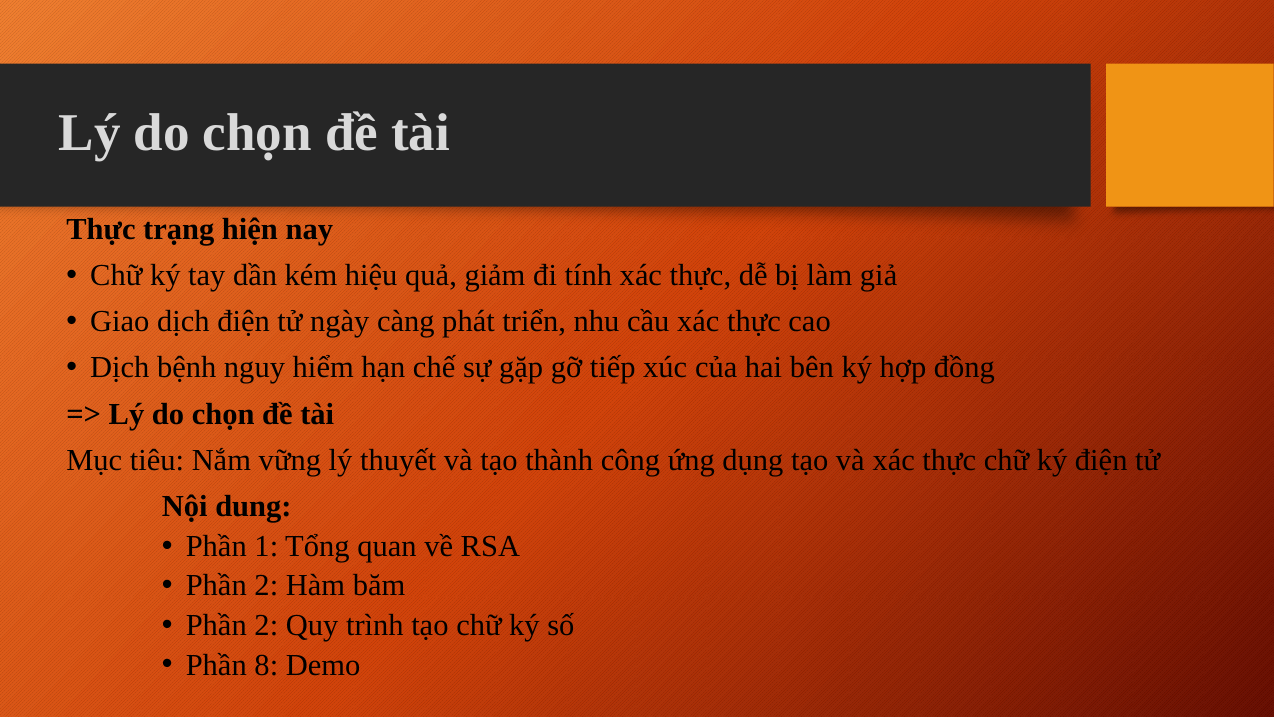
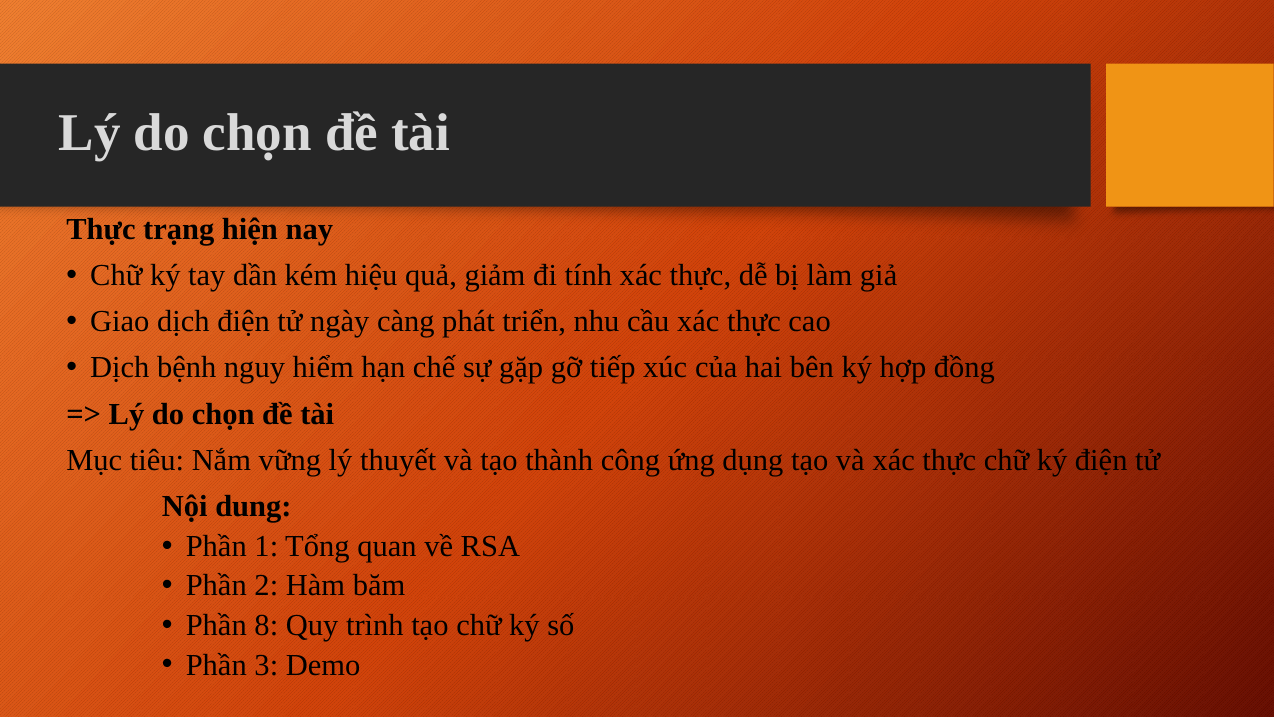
2: 2 -> 8 (266, 625)
8: 8 -> 3 (266, 665)
